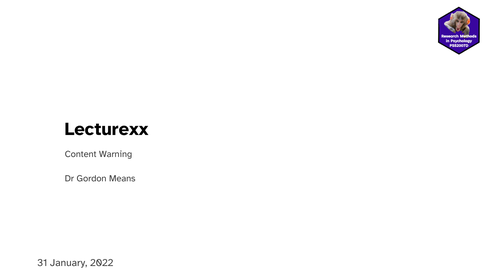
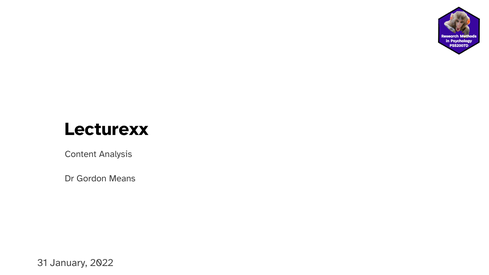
Warning: Warning -> Analysis (116, 154)
